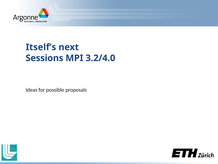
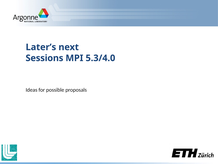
Itself’s: Itself’s -> Later’s (41, 47)
3.2/4.0: 3.2/4.0 -> 5.3/4.0 (100, 58)
